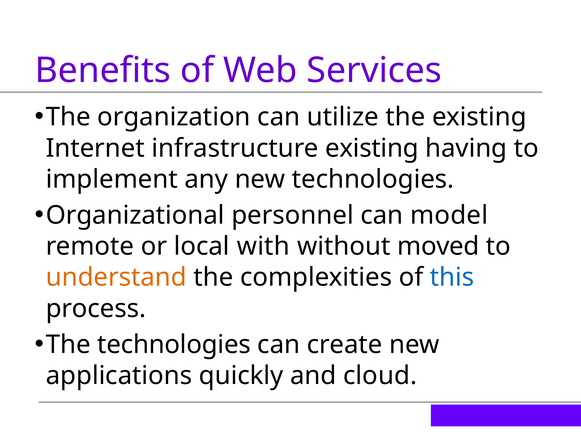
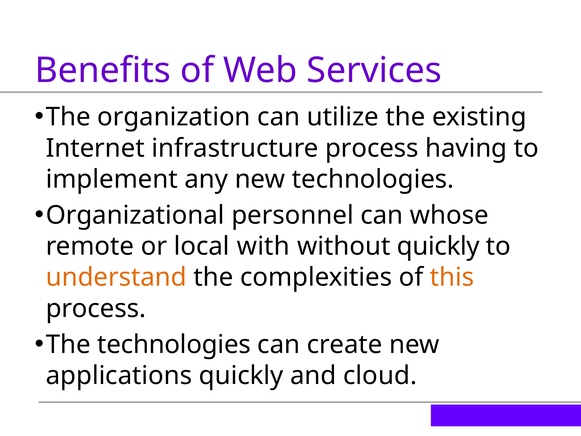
infrastructure existing: existing -> process (372, 148)
model: model -> whose (449, 215)
without moved: moved -> quickly (438, 246)
this colour: blue -> orange (452, 277)
